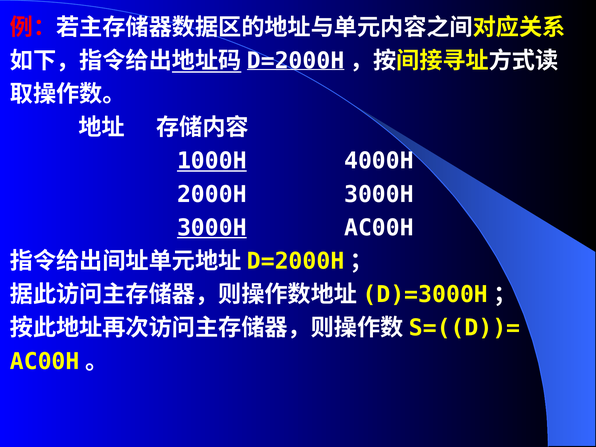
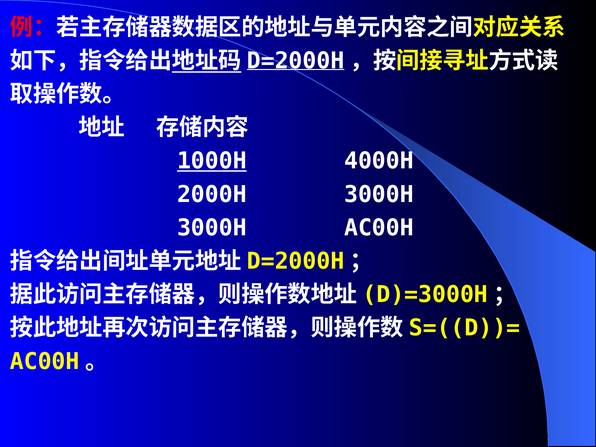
3000H underline: present -> none (212, 228)
